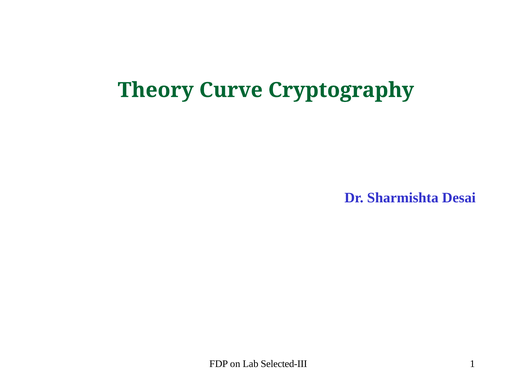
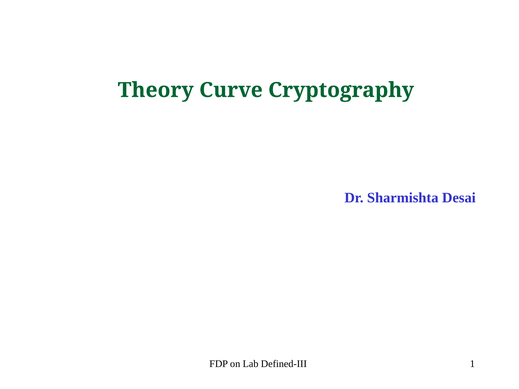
Selected-III: Selected-III -> Defined-III (284, 364)
